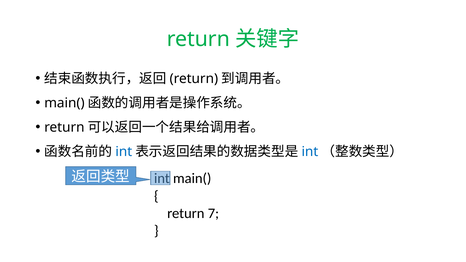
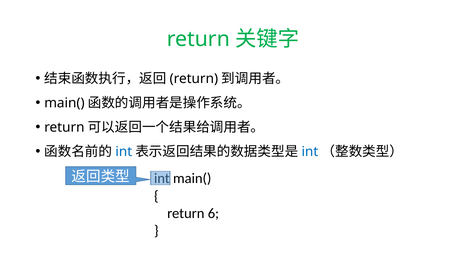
7: 7 -> 6 (213, 213)
